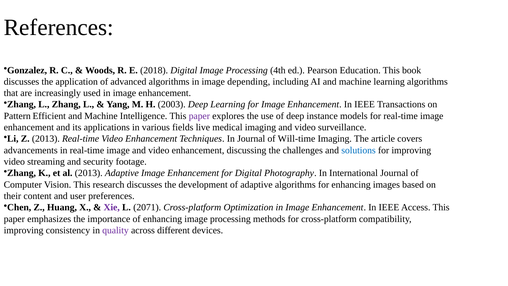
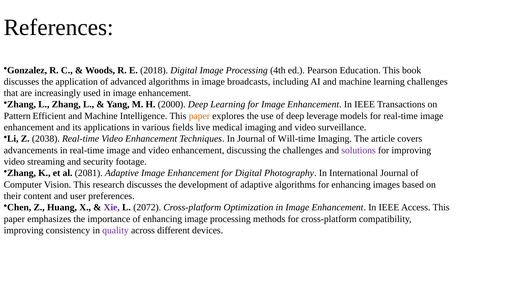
depending: depending -> broadcasts (249, 82)
learning algorithms: algorithms -> challenges (427, 82)
2003: 2003 -> 2000 (172, 104)
paper colour: purple -> orange (199, 116)
instance: instance -> leverage (322, 116)
Z 2013: 2013 -> 2038 (46, 139)
solutions colour: blue -> purple (359, 150)
al 2013: 2013 -> 2081 (89, 173)
2071: 2071 -> 2072 (147, 207)
